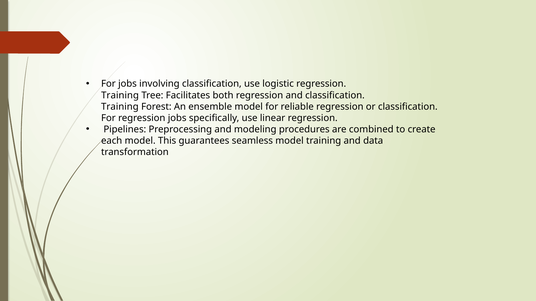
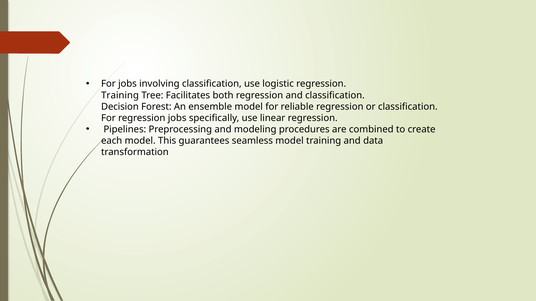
Training: Training -> Decision (120, 107)
